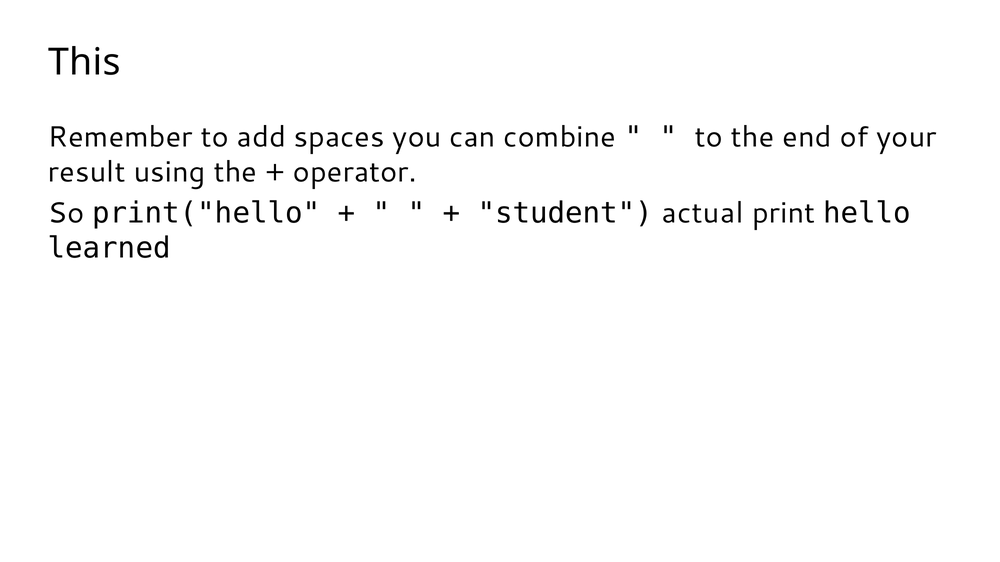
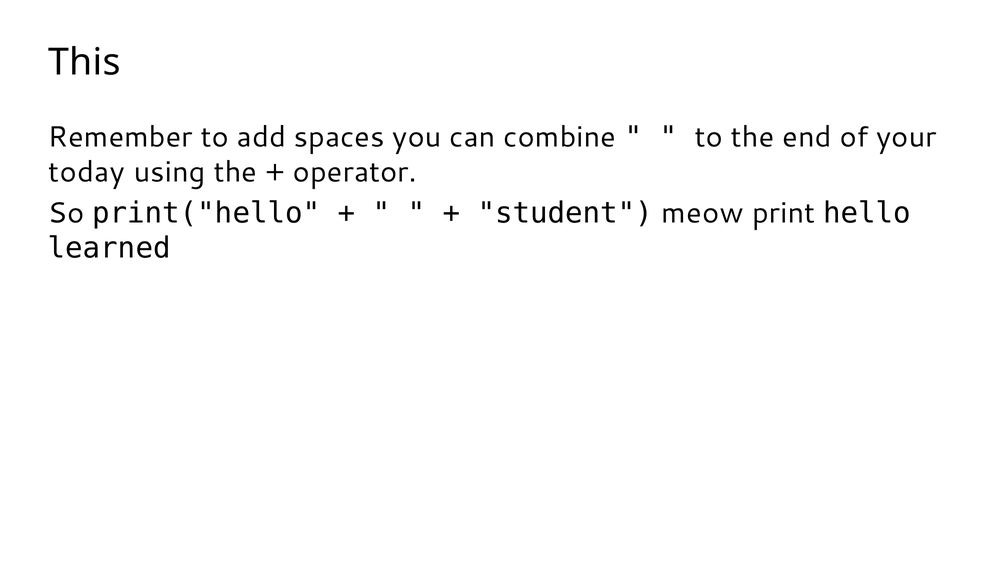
result: result -> today (87, 172)
actual: actual -> meow (703, 213)
